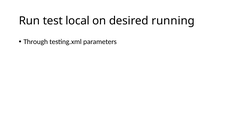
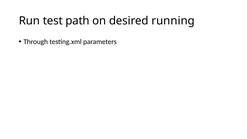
local: local -> path (78, 21)
